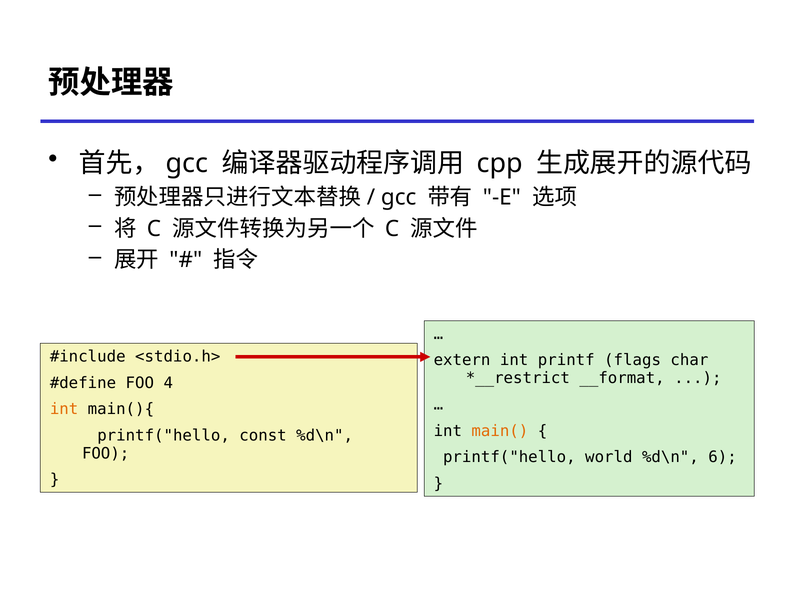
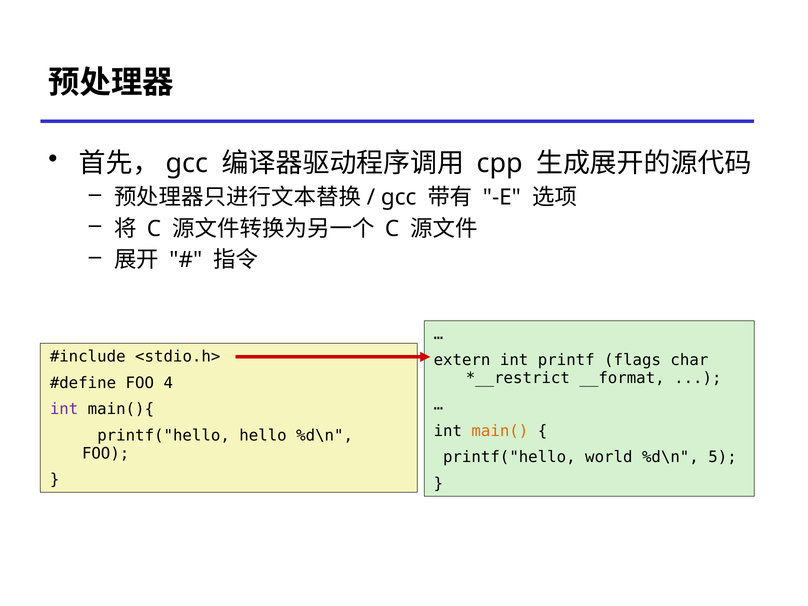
int colour: orange -> purple (64, 409)
const: const -> hello (263, 436)
6: 6 -> 5 (723, 457)
